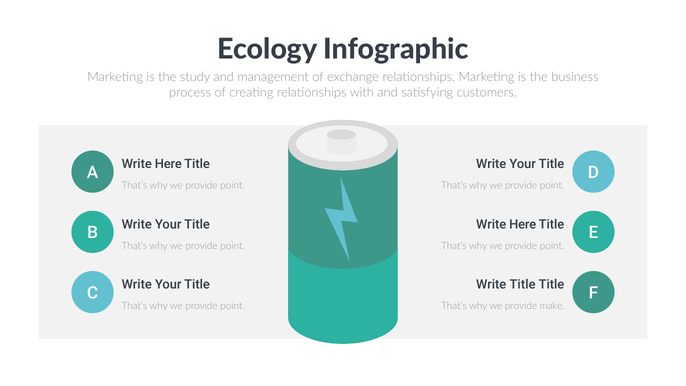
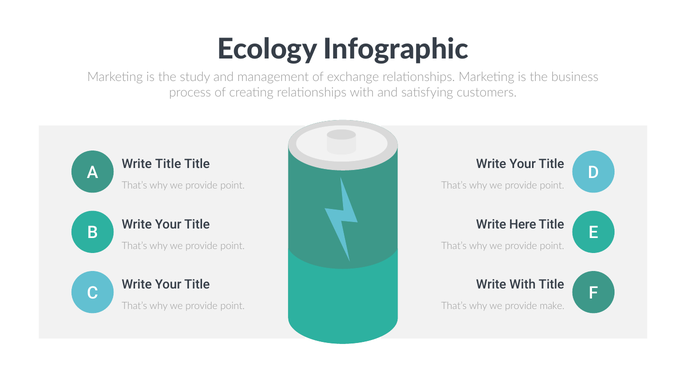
Here: Here -> Title (168, 164)
Write Title: Title -> With (523, 285)
